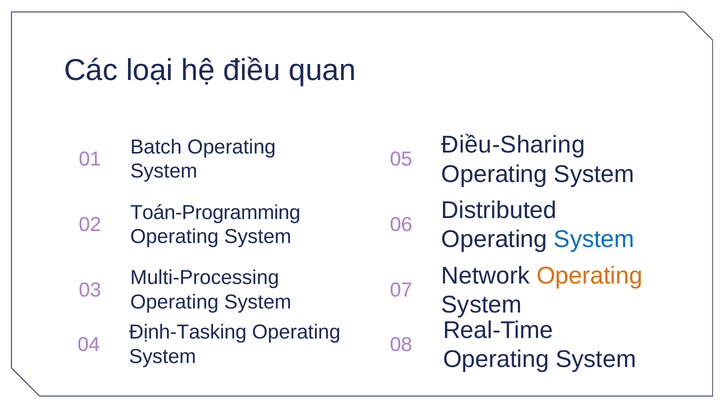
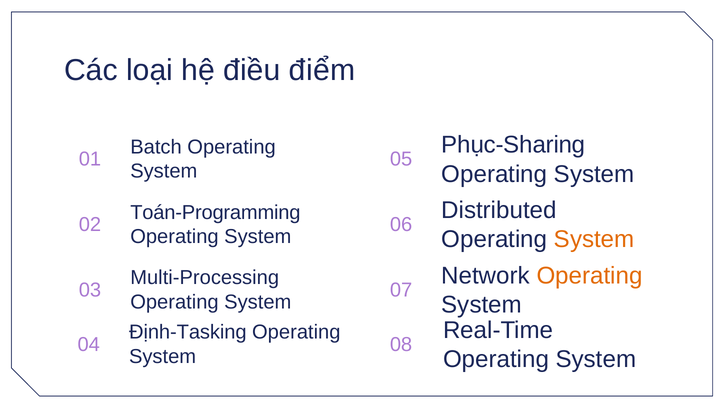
quan: quan -> điểm (322, 70)
Điều-Sharing: Điều-Sharing -> Phục-Sharing (513, 145)
System colour: blue -> orange (594, 239)
